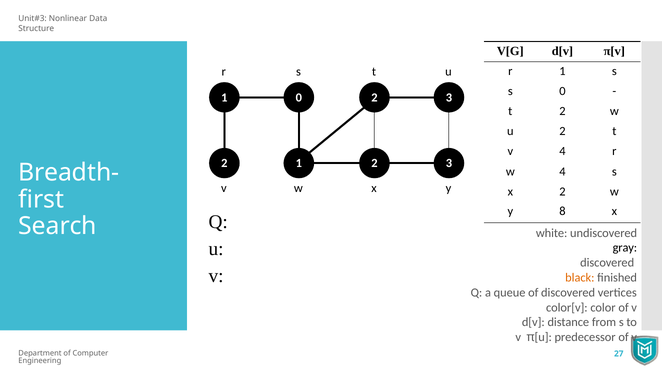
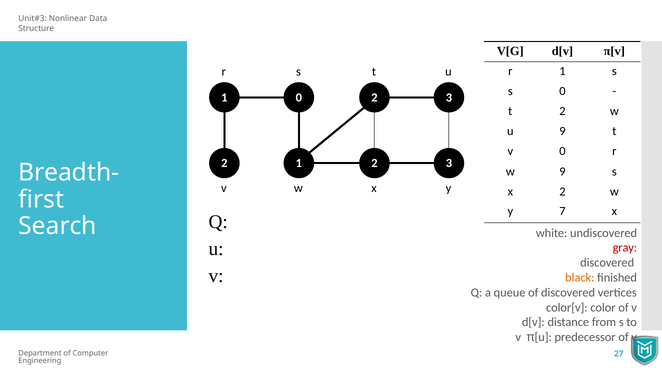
u 2: 2 -> 9 (562, 131)
4: 4 -> 0 (562, 152)
w 4: 4 -> 9 (562, 172)
8: 8 -> 7 (562, 212)
gray colour: black -> red (625, 248)
